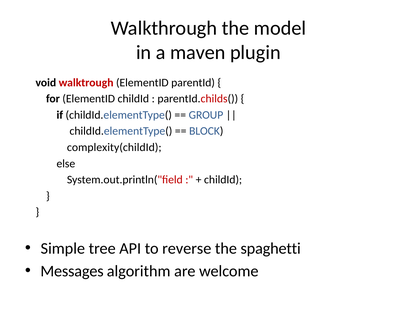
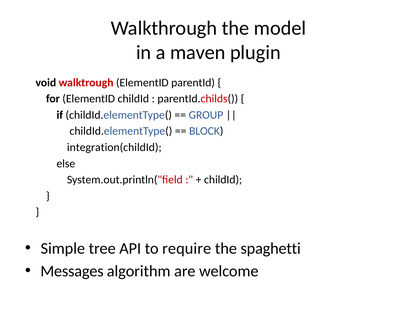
complexity(childId: complexity(childId -> integration(childId (114, 148)
reverse: reverse -> require (187, 249)
